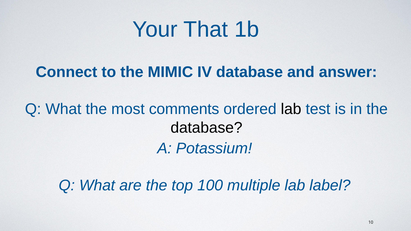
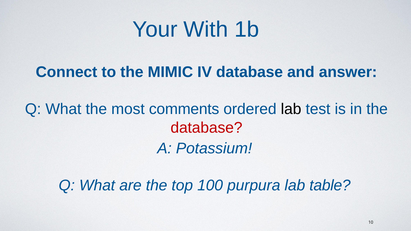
That: That -> With (206, 29)
database colour: black -> red (206, 128)
multiple: multiple -> purpura (254, 186)
label: label -> table (330, 186)
